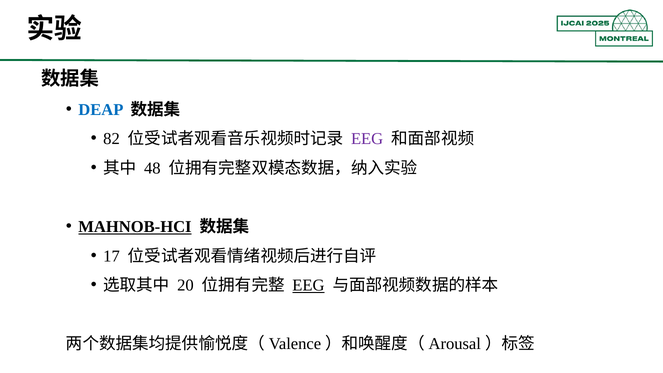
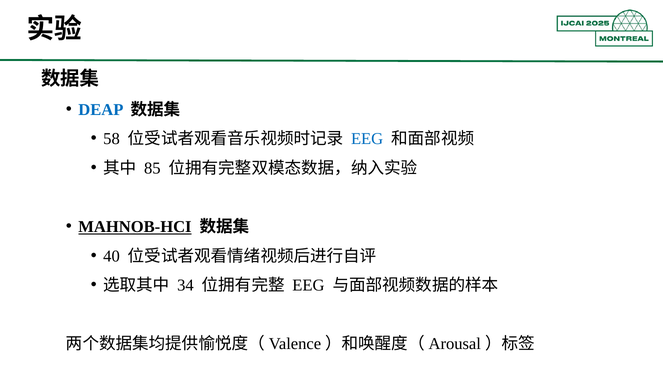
82: 82 -> 58 (112, 139)
EEG colour: purple -> blue (367, 139)
48: 48 -> 85 (152, 168)
17: 17 -> 40 (112, 256)
20: 20 -> 34 (185, 285)
EEG underline: present -> none (308, 285)
